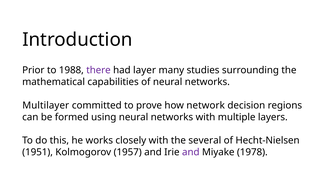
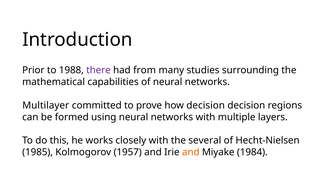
layer: layer -> from (145, 70)
how network: network -> decision (206, 105)
1951: 1951 -> 1985 (38, 152)
and colour: purple -> orange (191, 152)
1978: 1978 -> 1984 (252, 152)
